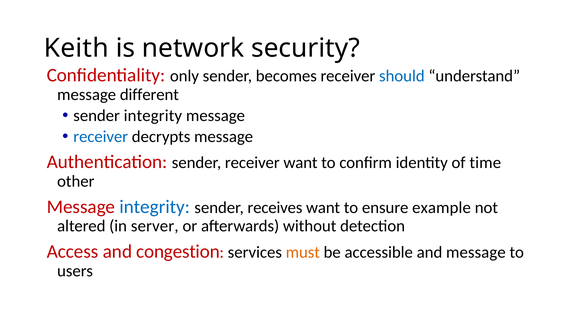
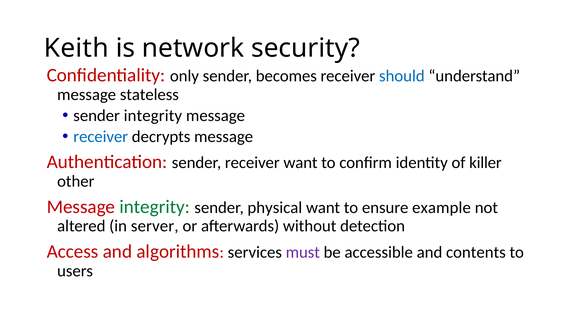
different: different -> stateless (149, 95)
time: time -> killer (485, 163)
integrity colour: blue -> green (155, 207)
receives: receives -> physical (275, 208)
congestion: congestion -> algorithms (178, 252)
must colour: orange -> purple (303, 253)
and message: message -> contents (476, 253)
